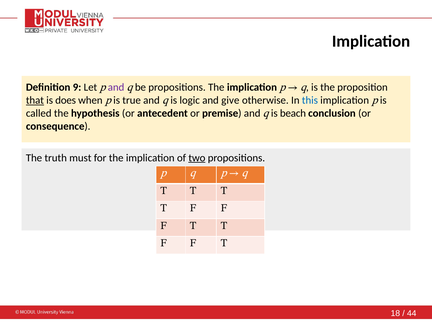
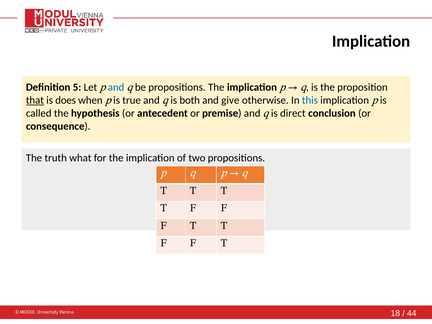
9: 9 -> 5 (77, 87)
and colour: purple -> blue (116, 87)
logic: logic -> both (190, 100)
beach: beach -> direct (293, 113)
must: must -> what (80, 158)
two underline: present -> none (197, 158)
